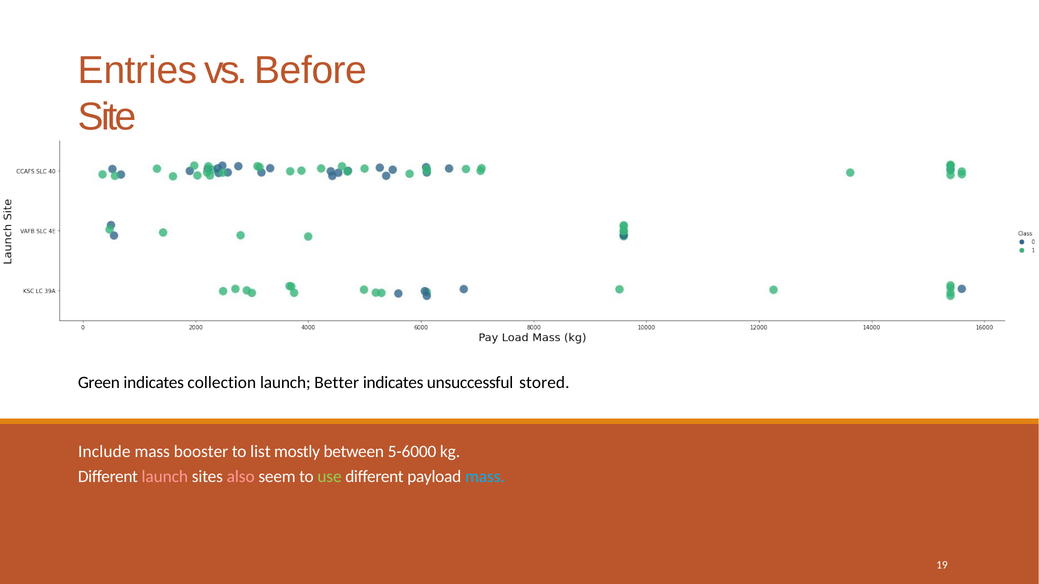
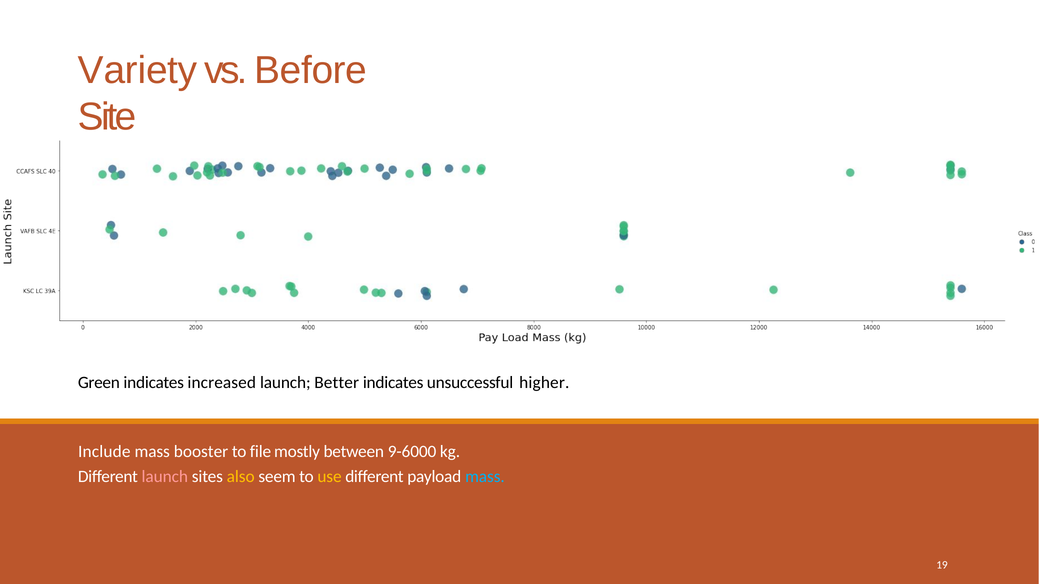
Entries: Entries -> Variety (138, 70)
collection: collection -> increased (222, 383)
stored: stored -> higher (544, 383)
list: list -> file (261, 452)
5-6000: 5-6000 -> 9-6000 (412, 452)
also colour: pink -> yellow (241, 477)
use colour: light green -> yellow (330, 477)
